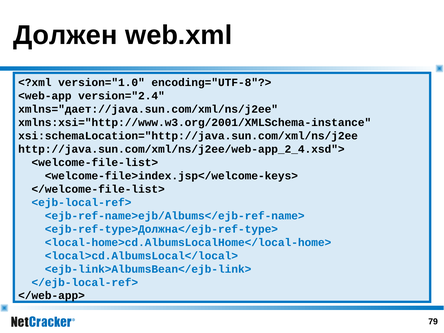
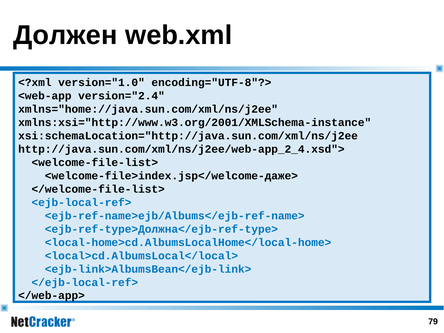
xmlns="дает://java.sun.com/xml/ns/j2ee: xmlns="дает://java.sun.com/xml/ns/j2ee -> xmlns="home://java.sun.com/xml/ns/j2ee (148, 109)
<welcome-file>index.jsp</welcome-keys>: <welcome-file>index.jsp</welcome-keys> -> <welcome-file>index.jsp</welcome-даже> (171, 176)
